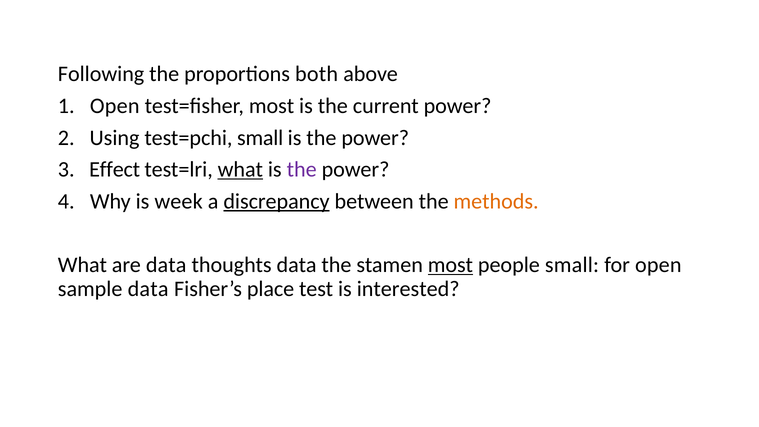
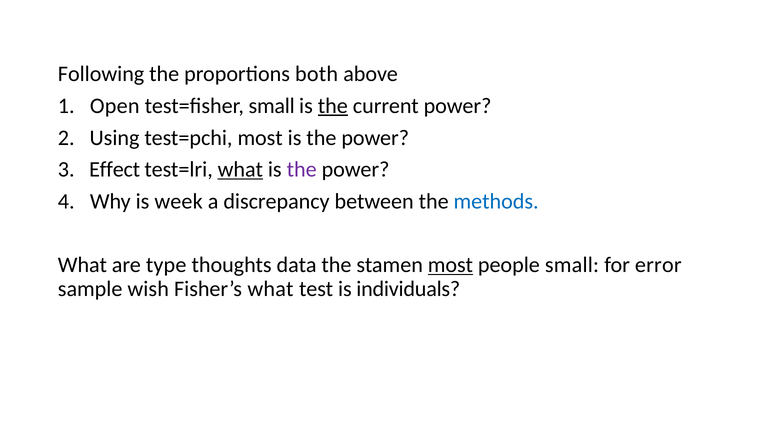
test=fisher most: most -> small (272, 106)
the underline: none -> present (333, 106)
test=pchi small: small -> most (260, 138)
discrepancy underline: present -> none (276, 201)
methods colour: orange -> blue (496, 201)
are data: data -> type (166, 265)
for open: open -> error (658, 265)
sample data: data -> wish (148, 289)
Fisher’s place: place -> what (270, 289)
interested: interested -> individuals (408, 289)
